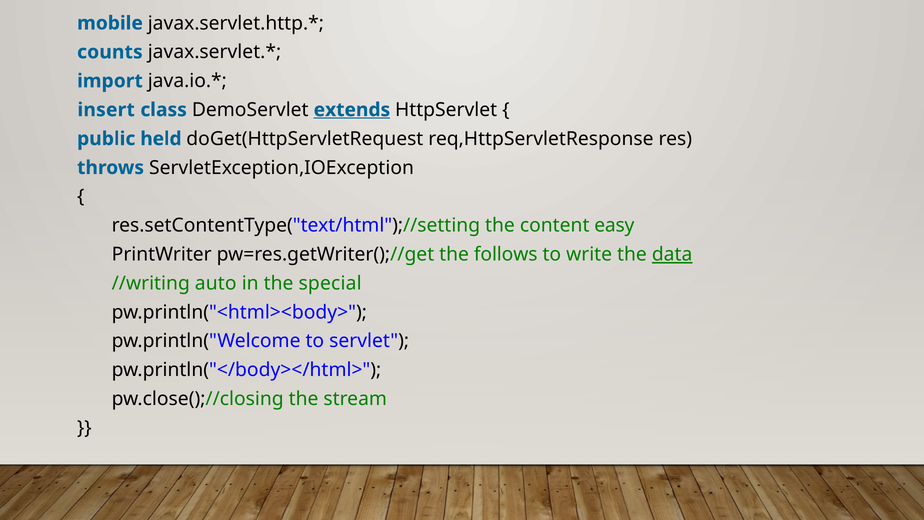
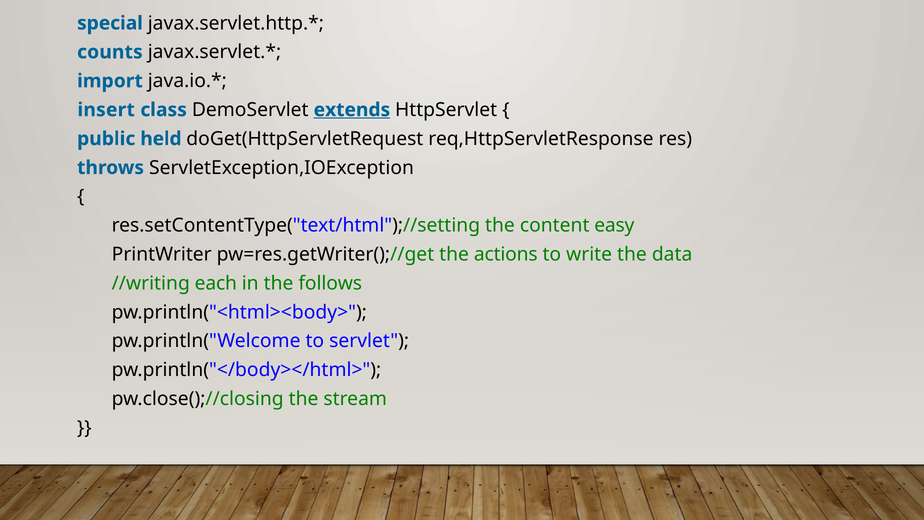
mobile: mobile -> special (110, 23)
follows: follows -> actions (506, 254)
data underline: present -> none (672, 254)
auto: auto -> each (216, 283)
special: special -> follows (330, 283)
